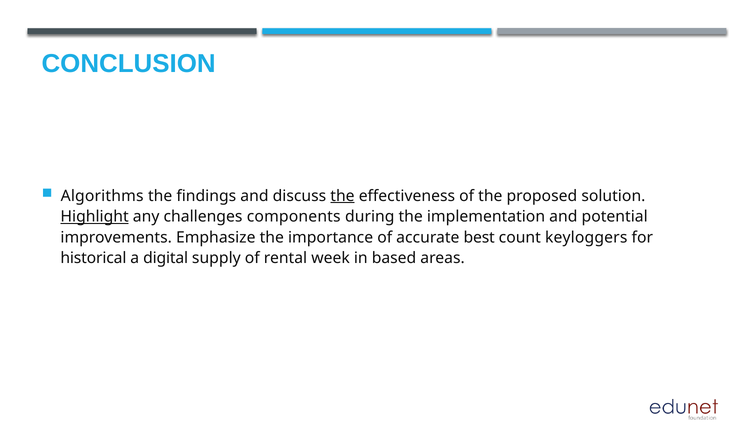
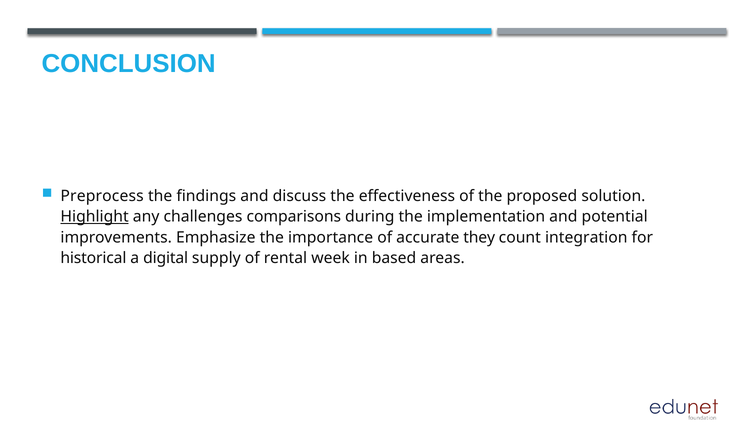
Algorithms: Algorithms -> Preprocess (102, 196)
the underline: present -> none (342, 196)
components: components -> comparisons (294, 217)
best: best -> they (479, 237)
keyloggers: keyloggers -> integration (586, 237)
